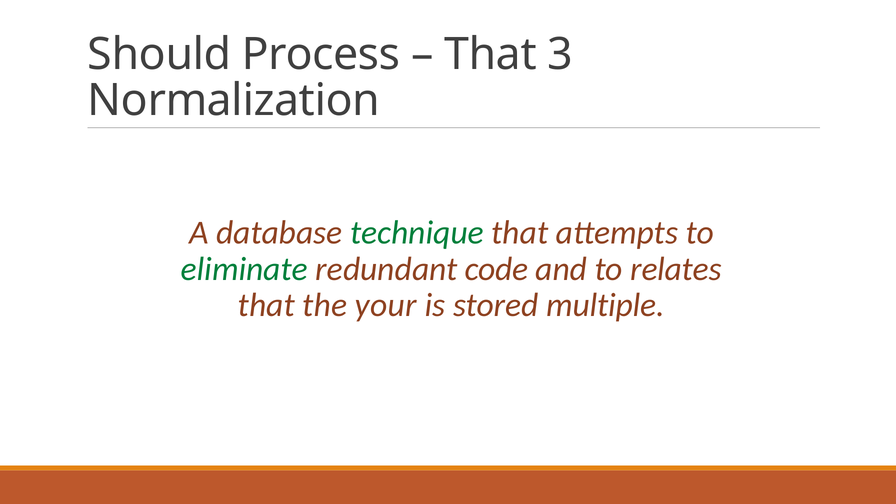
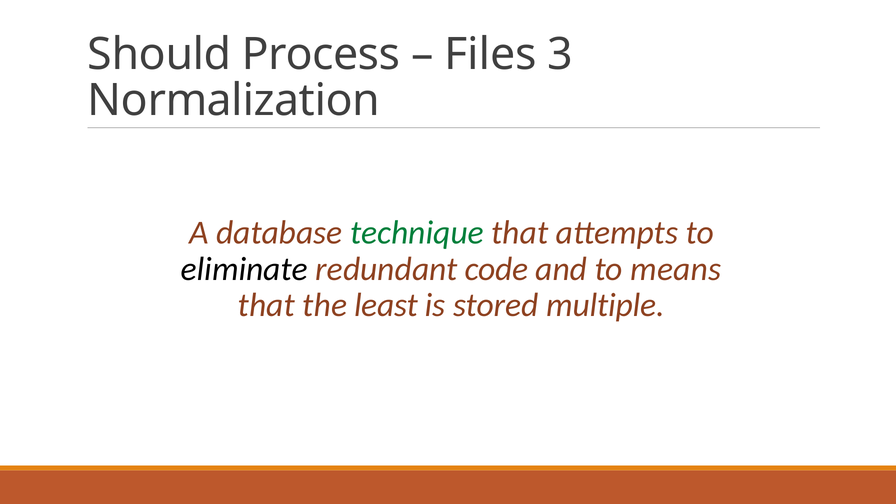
That: That -> Files (490, 55)
eliminate colour: green -> black (244, 269)
relates: relates -> means (676, 269)
your: your -> least (386, 305)
